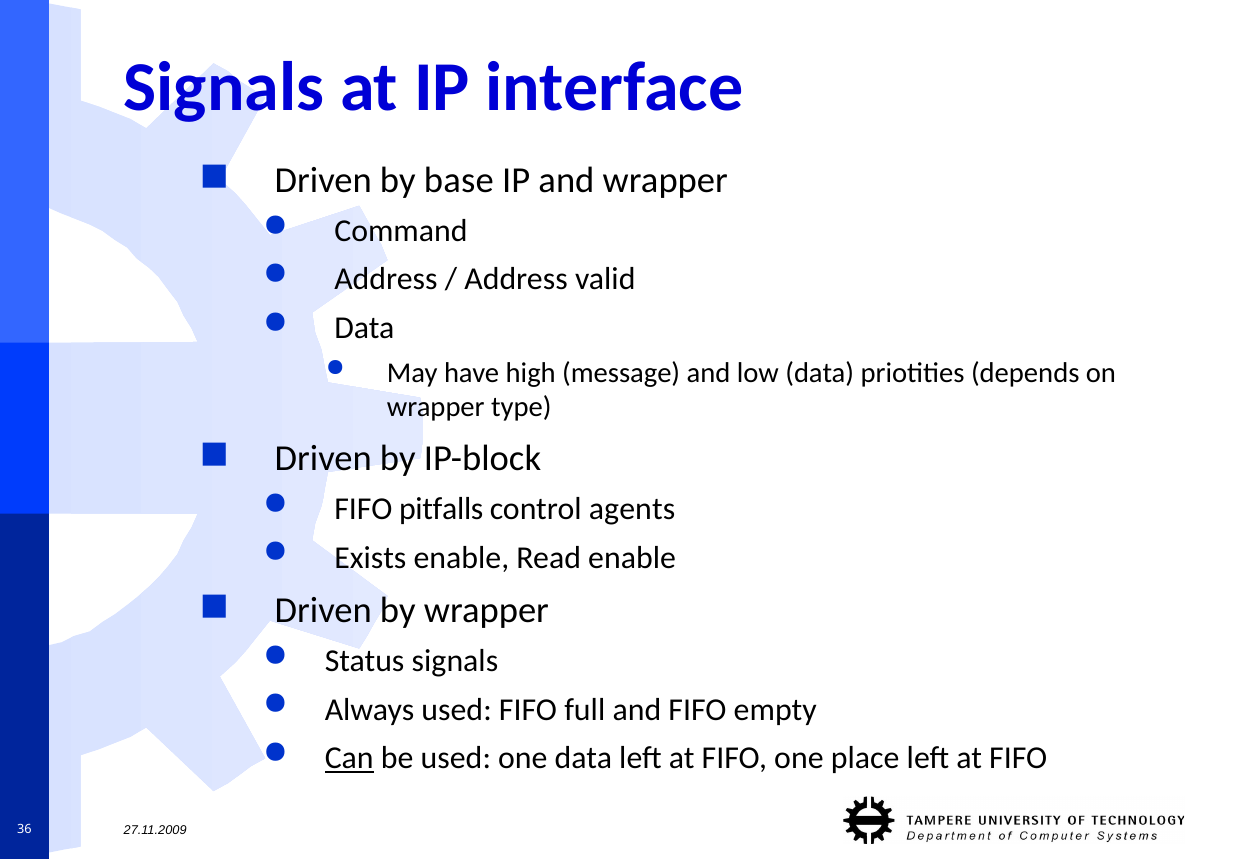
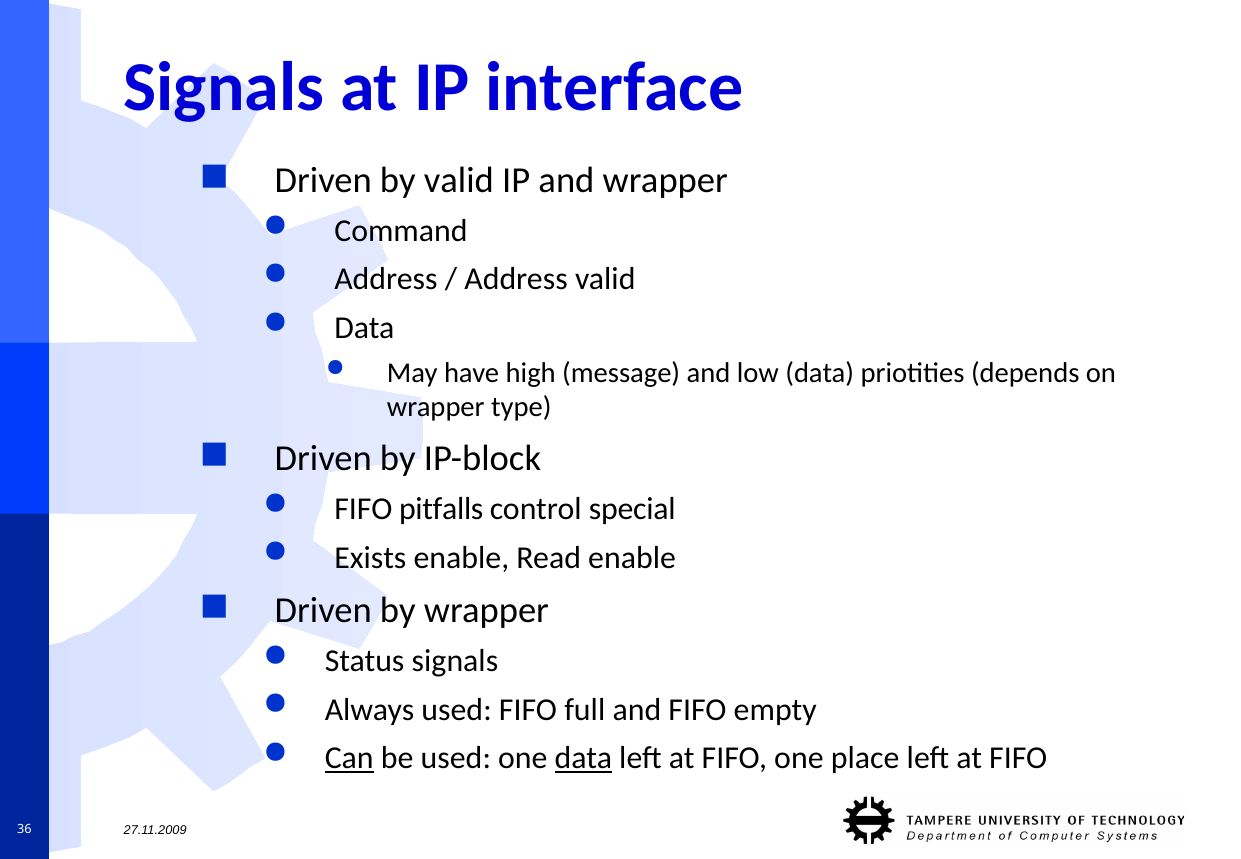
by base: base -> valid (459, 180)
agents: agents -> special (632, 509)
data underline: none -> present (583, 758)
